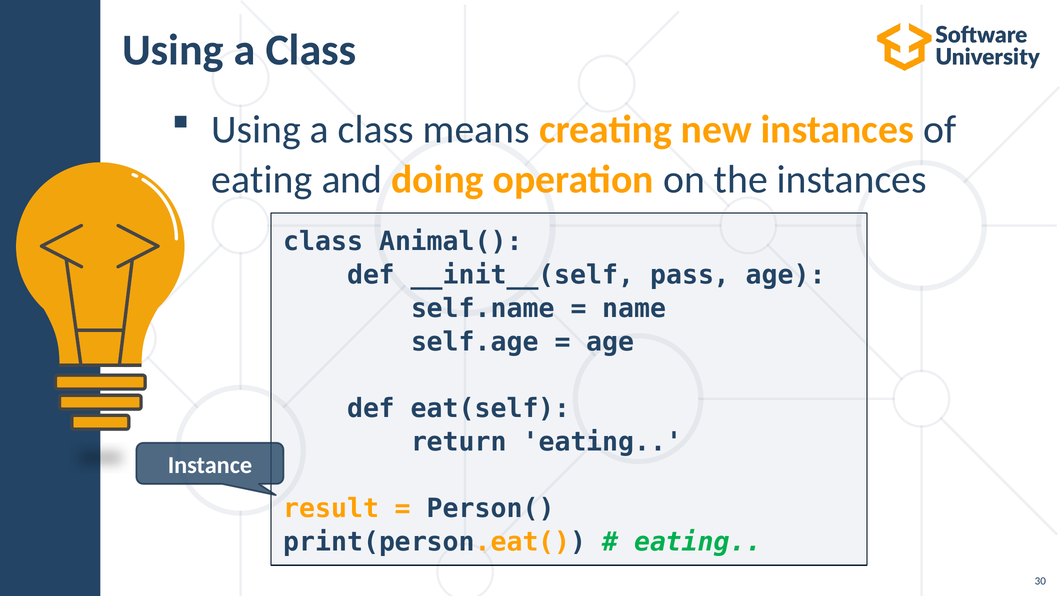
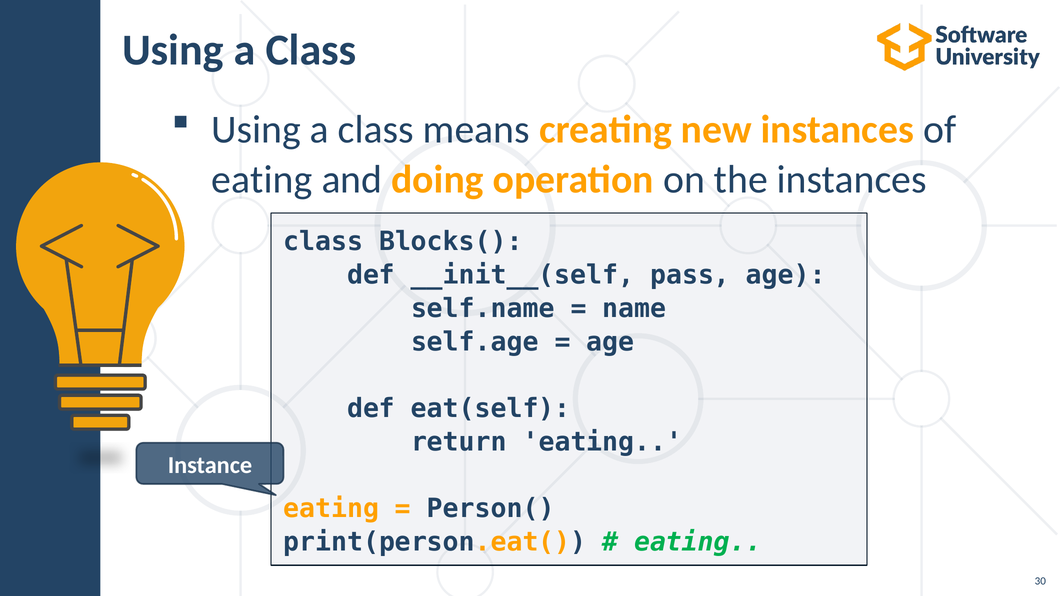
Animal(: Animal( -> Blocks( (451, 242)
result: result -> eating (331, 509)
